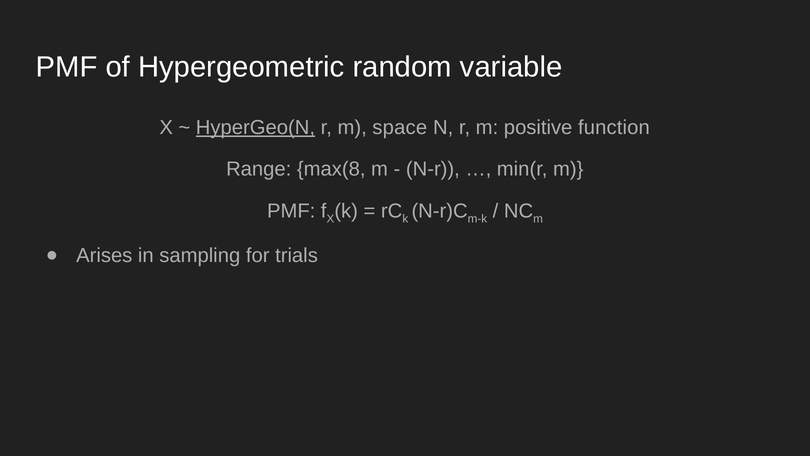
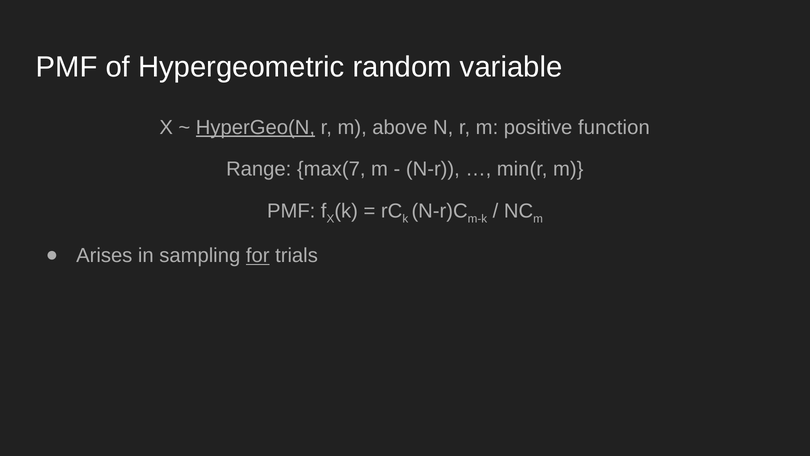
space: space -> above (400, 127)
max(8: max(8 -> max(7 (331, 169)
for underline: none -> present (258, 256)
